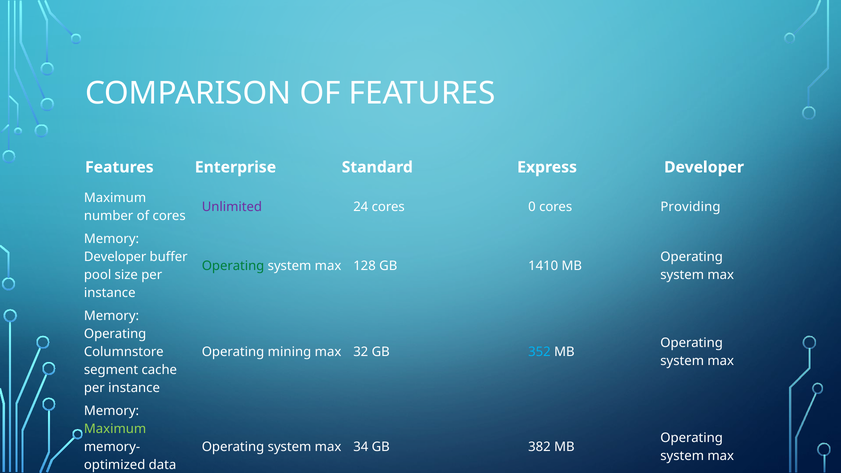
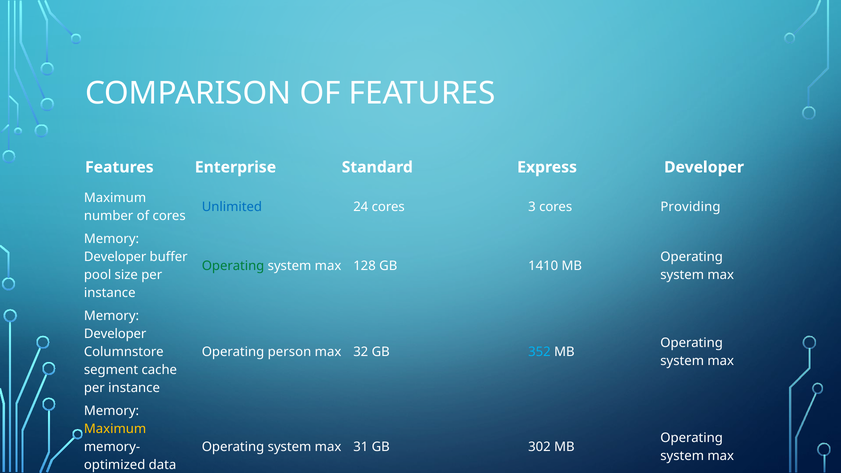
Unlimited colour: purple -> blue (232, 207)
0: 0 -> 3 (532, 207)
Operating: Operating -> Developer (115, 334)
mining: mining -> person (290, 352)
Maximum colour: light green -> yellow (115, 429)
34: 34 -> 31 (361, 447)
382: 382 -> 302 (539, 447)
